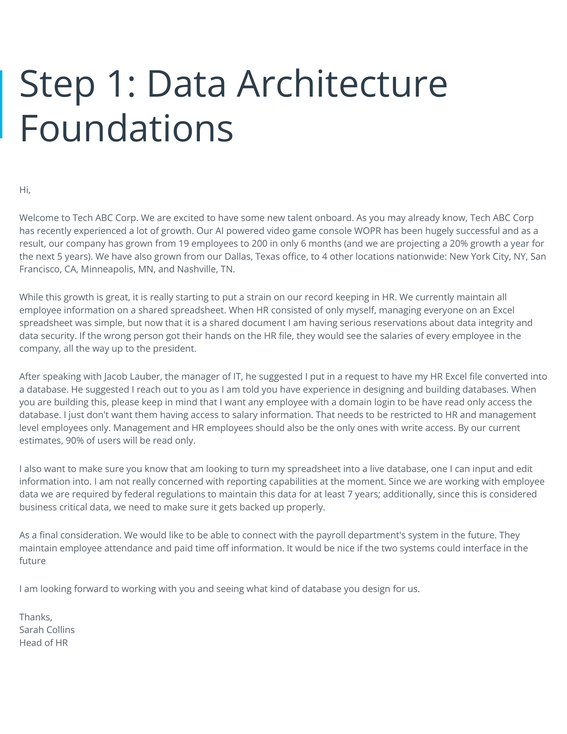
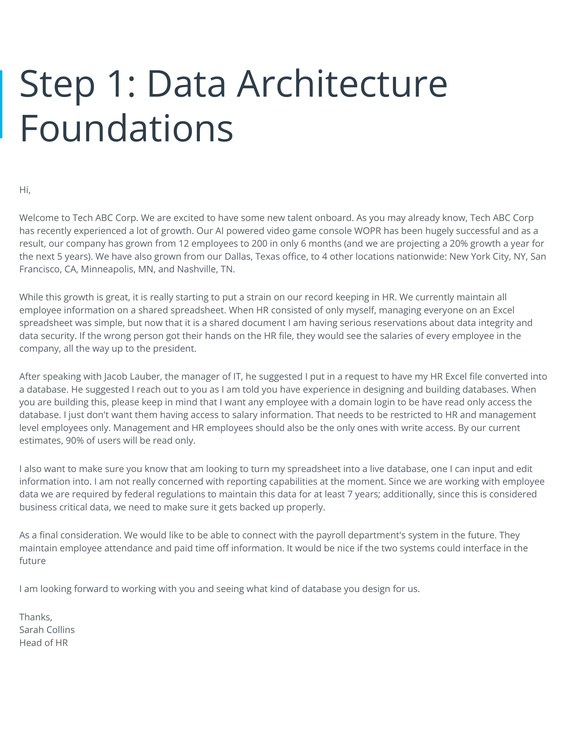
19: 19 -> 12 (184, 244)
